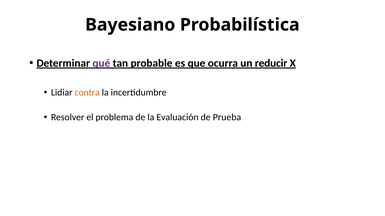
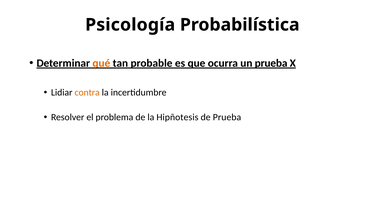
Bayesiano: Bayesiano -> Psicología (130, 25)
qué colour: purple -> orange (101, 63)
un reducir: reducir -> prueba (271, 63)
Evaluación: Evaluación -> Hipñotesis (177, 118)
